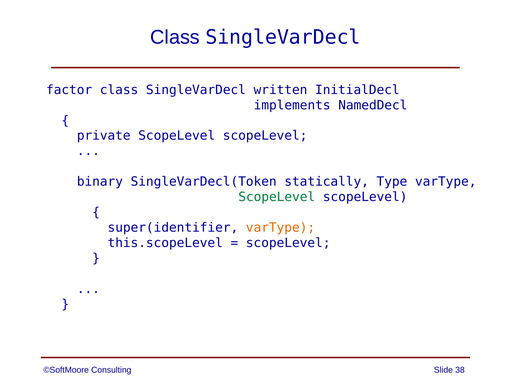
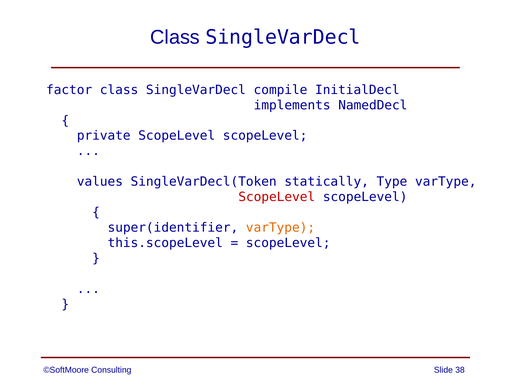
written: written -> compile (281, 90)
binary: binary -> values (100, 182)
ScopeLevel colour: green -> red (277, 197)
